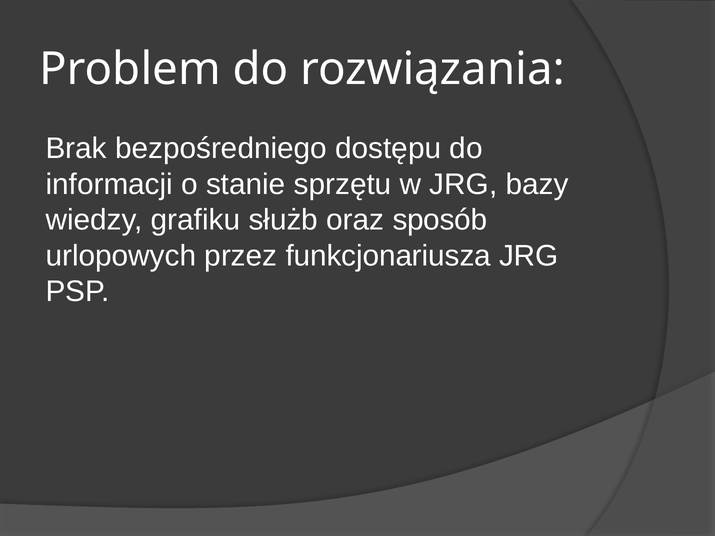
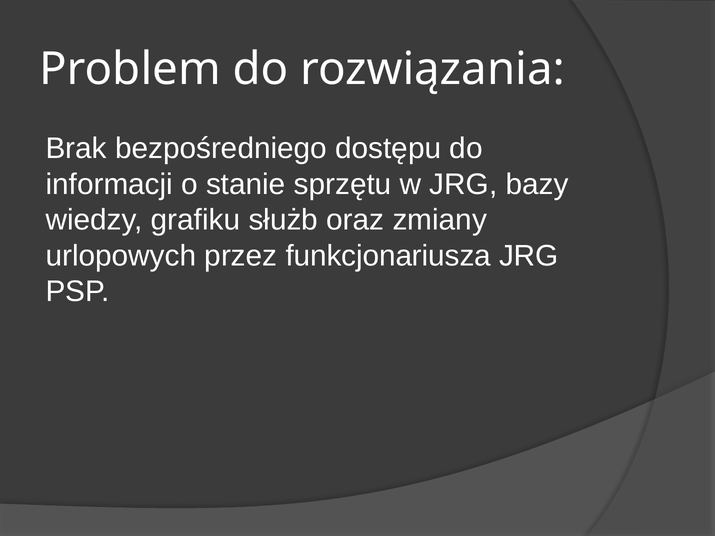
sposób: sposób -> zmiany (440, 220)
